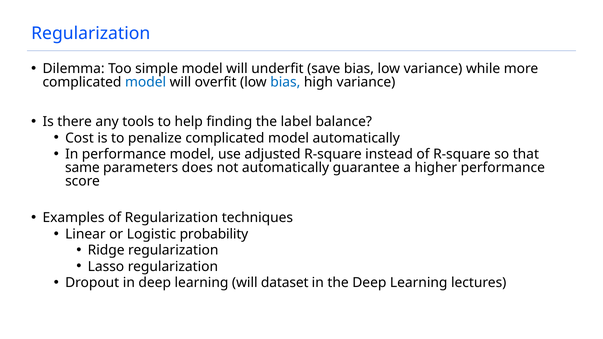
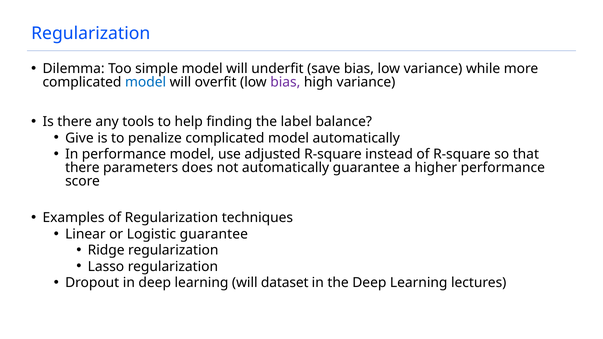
bias colour: blue -> purple (285, 82)
Cost: Cost -> Give (79, 138)
same: same -> there (82, 168)
Logistic probability: probability -> guarantee (214, 234)
